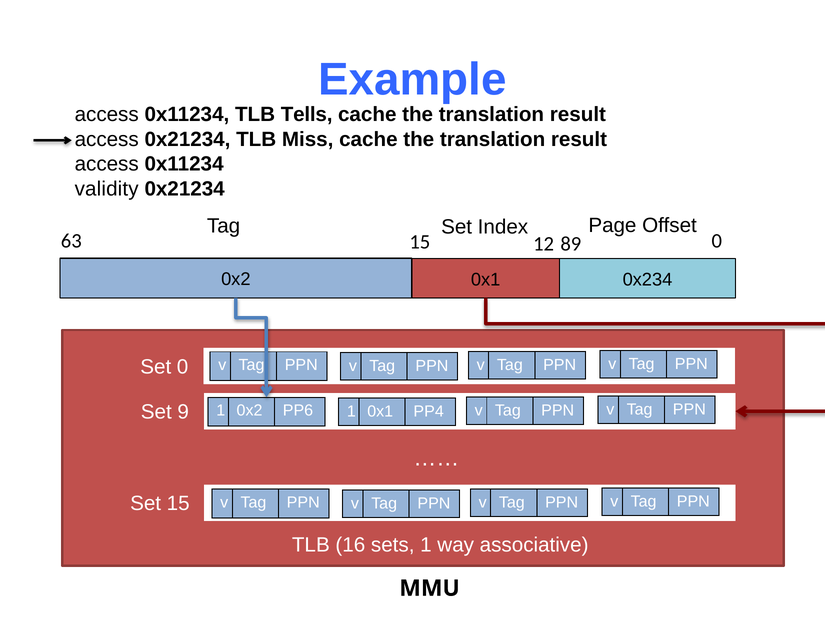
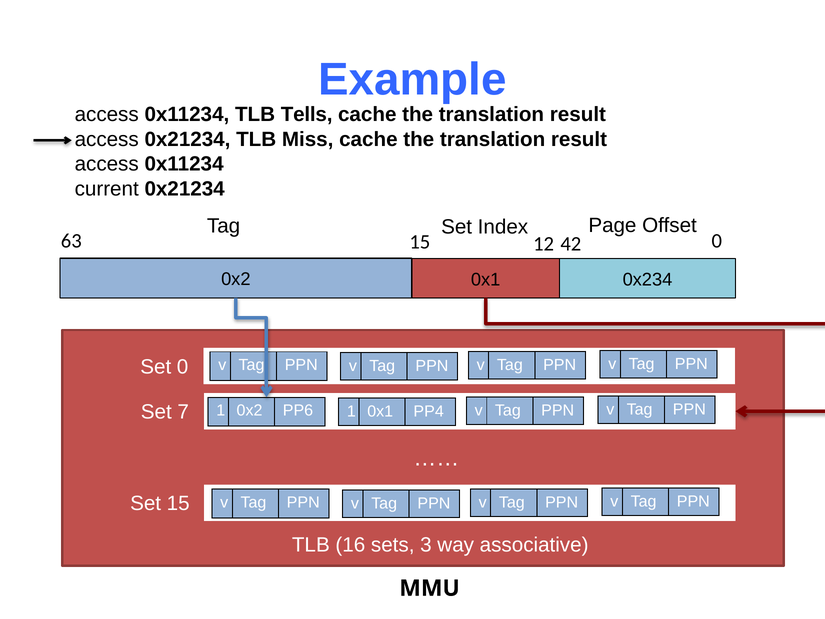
validity: validity -> current (107, 189)
89: 89 -> 42 (571, 244)
9: 9 -> 7 (183, 412)
sets 1: 1 -> 3 (426, 545)
